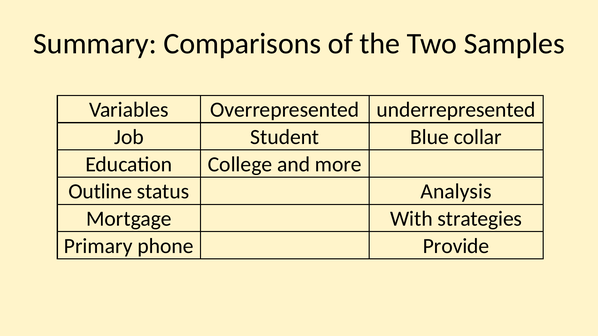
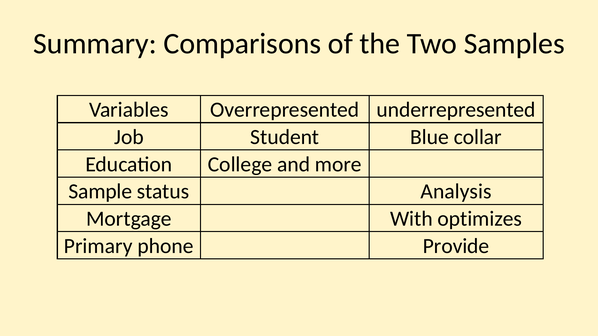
Outline: Outline -> Sample (100, 192)
strategies: strategies -> optimizes (480, 219)
